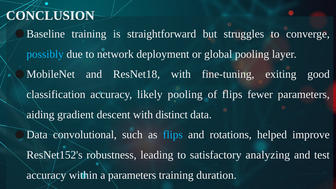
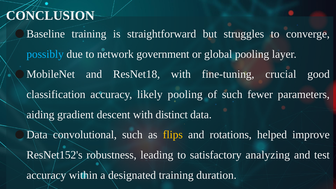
deployment: deployment -> government (163, 54)
exiting: exiting -> crucial (281, 74)
of flips: flips -> such (232, 94)
flips colour: light blue -> yellow (173, 135)
a parameters: parameters -> designated (132, 175)
